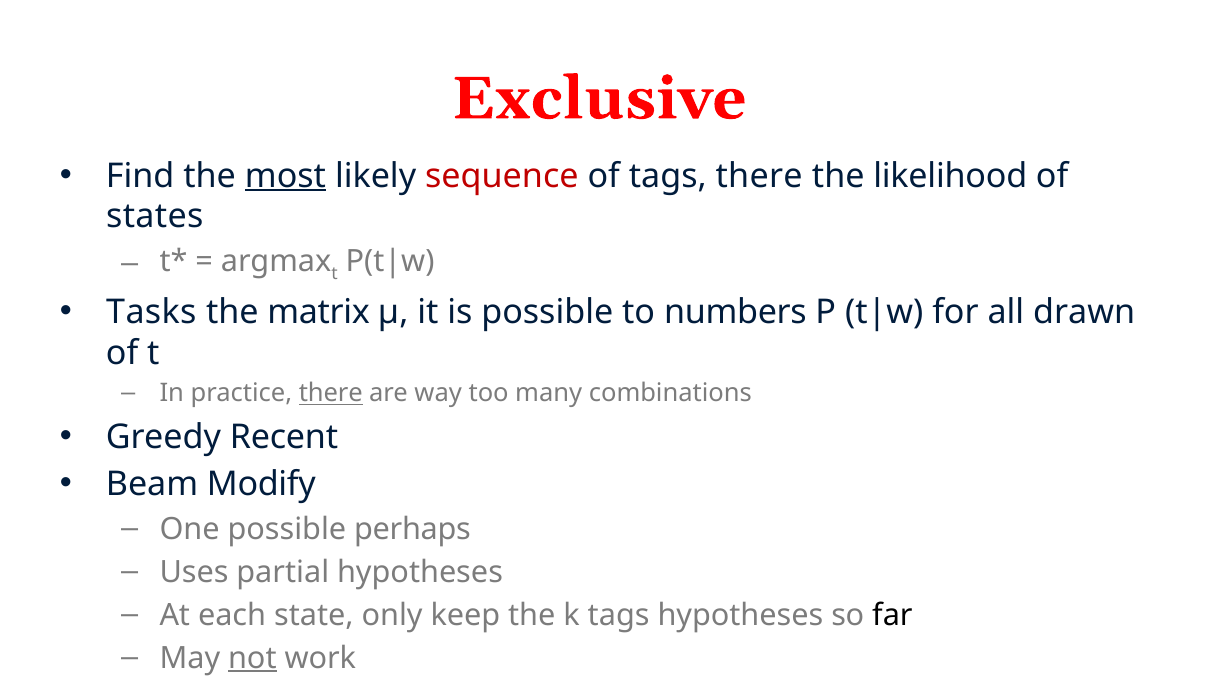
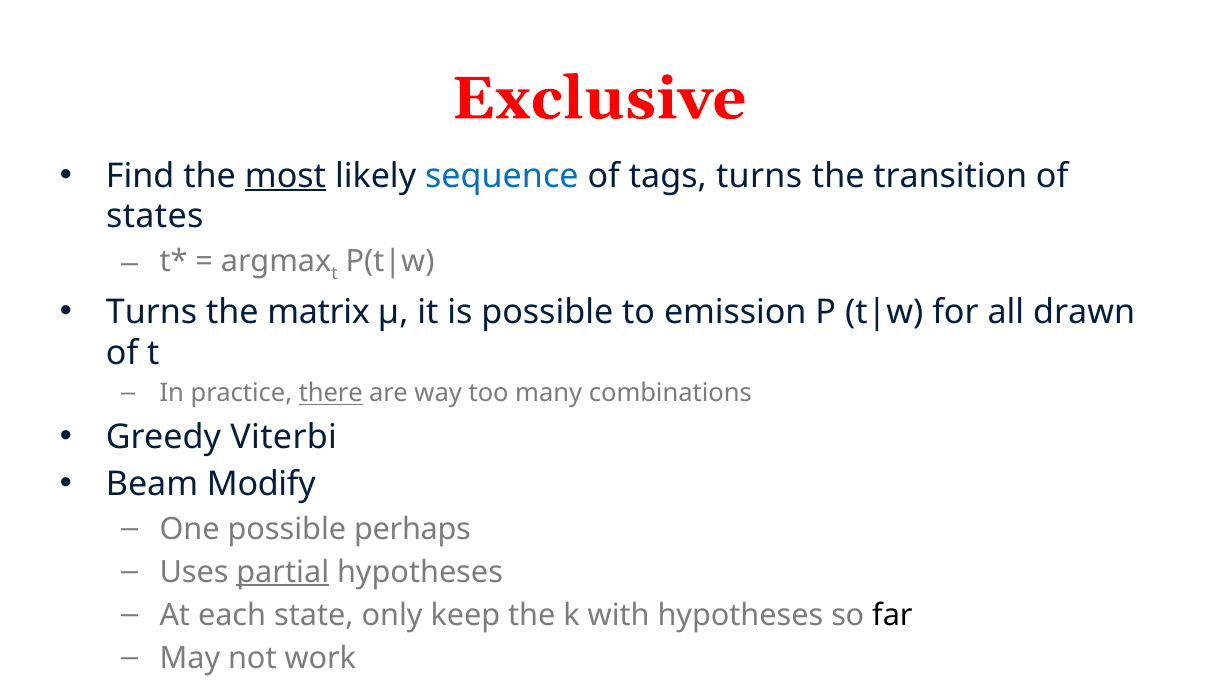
sequence colour: red -> blue (502, 176)
tags there: there -> turns (759, 176)
likelihood: likelihood -> transition (950, 176)
Tasks: Tasks -> Turns (152, 312)
numbers: numbers -> emission (735, 312)
Recent: Recent -> Viterbi (284, 437)
partial underline: none -> present (283, 572)
k tags: tags -> with (619, 615)
not underline: present -> none (252, 658)
